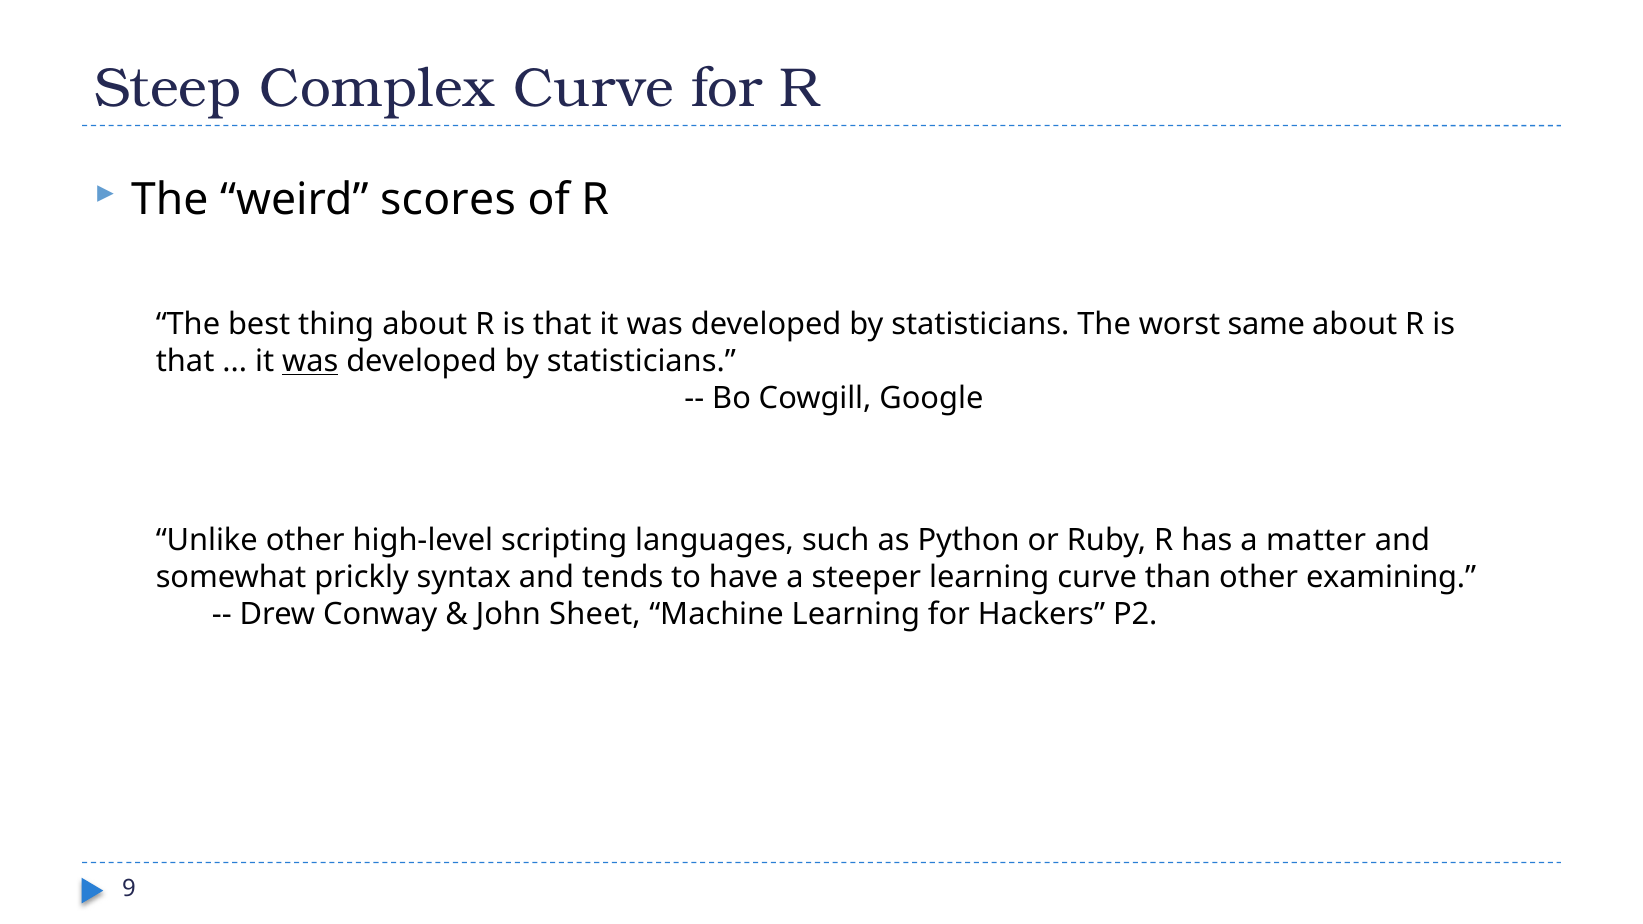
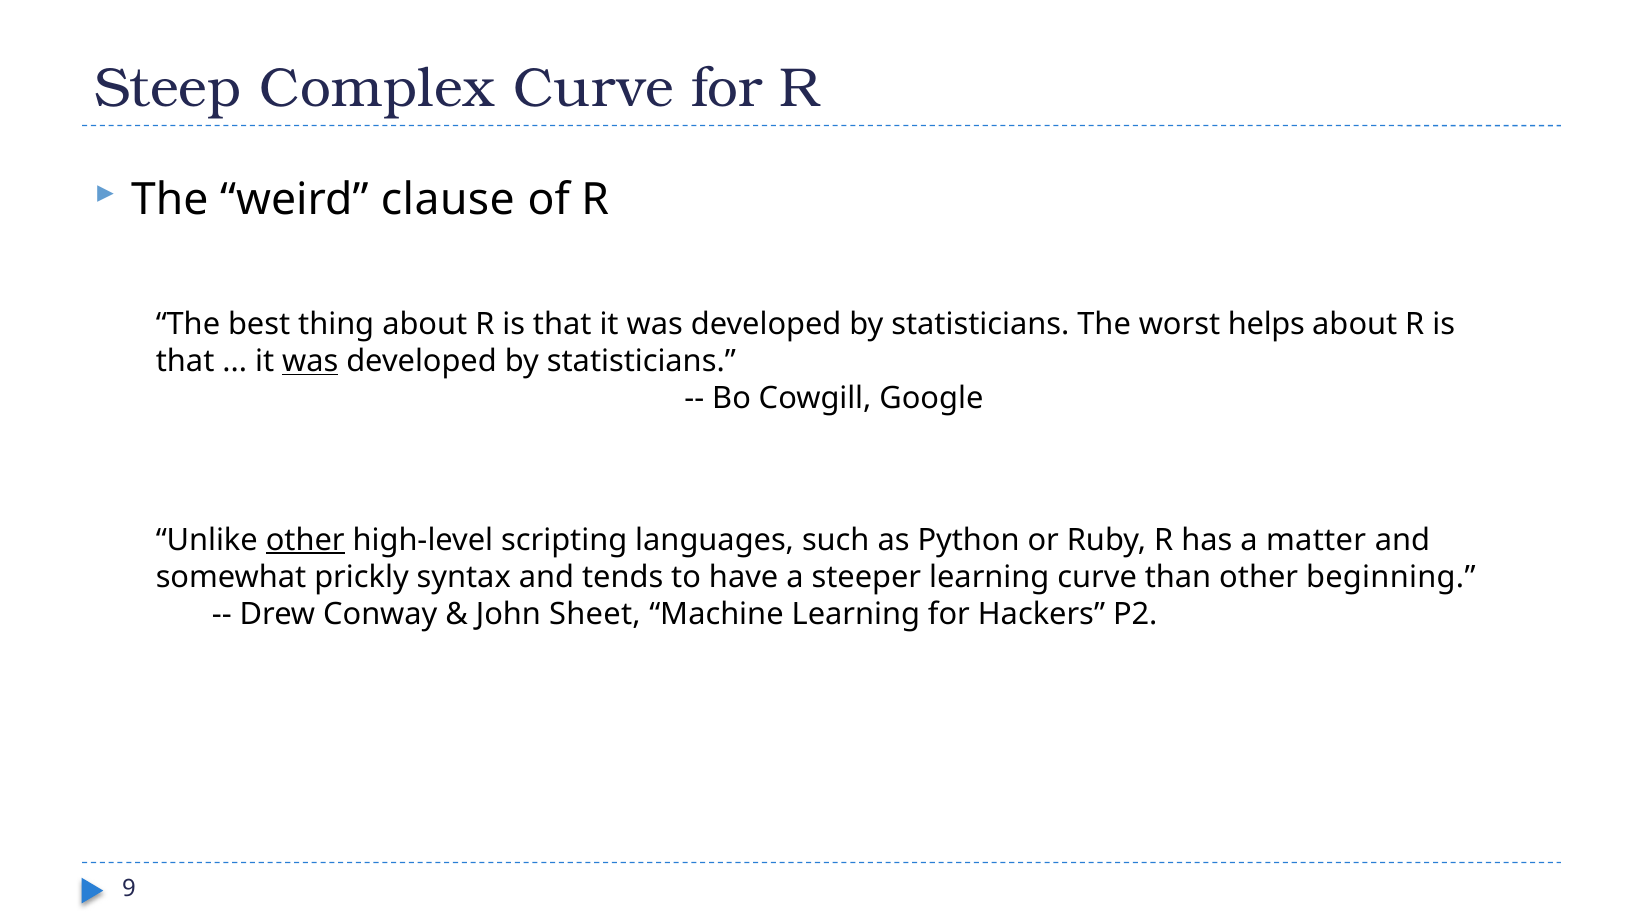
scores: scores -> clause (448, 200)
same: same -> helps (1266, 324)
other underline: none -> present (305, 540)
examining: examining -> beginning (1391, 577)
